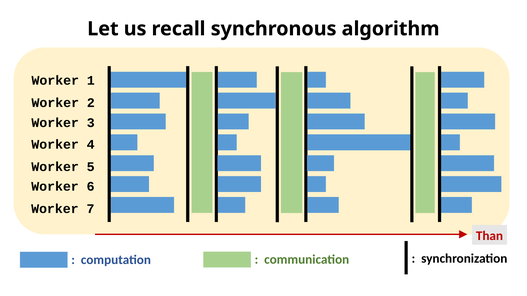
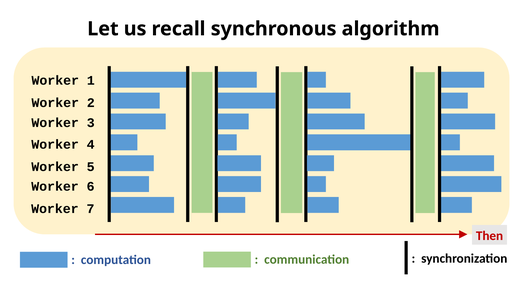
Than: Than -> Then (490, 236)
